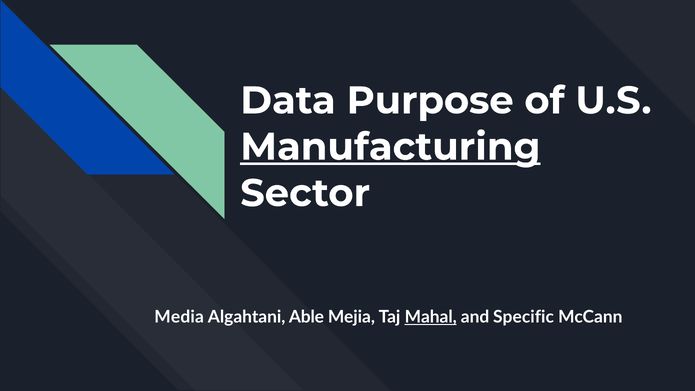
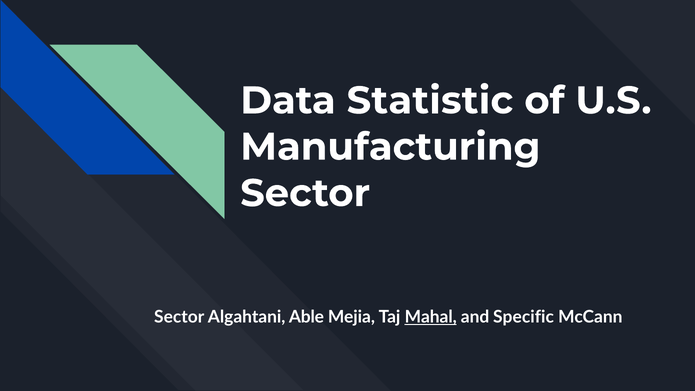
Purpose: Purpose -> Statistic (430, 101)
Manufacturing underline: present -> none (390, 147)
Media: Media -> Sector (179, 317)
